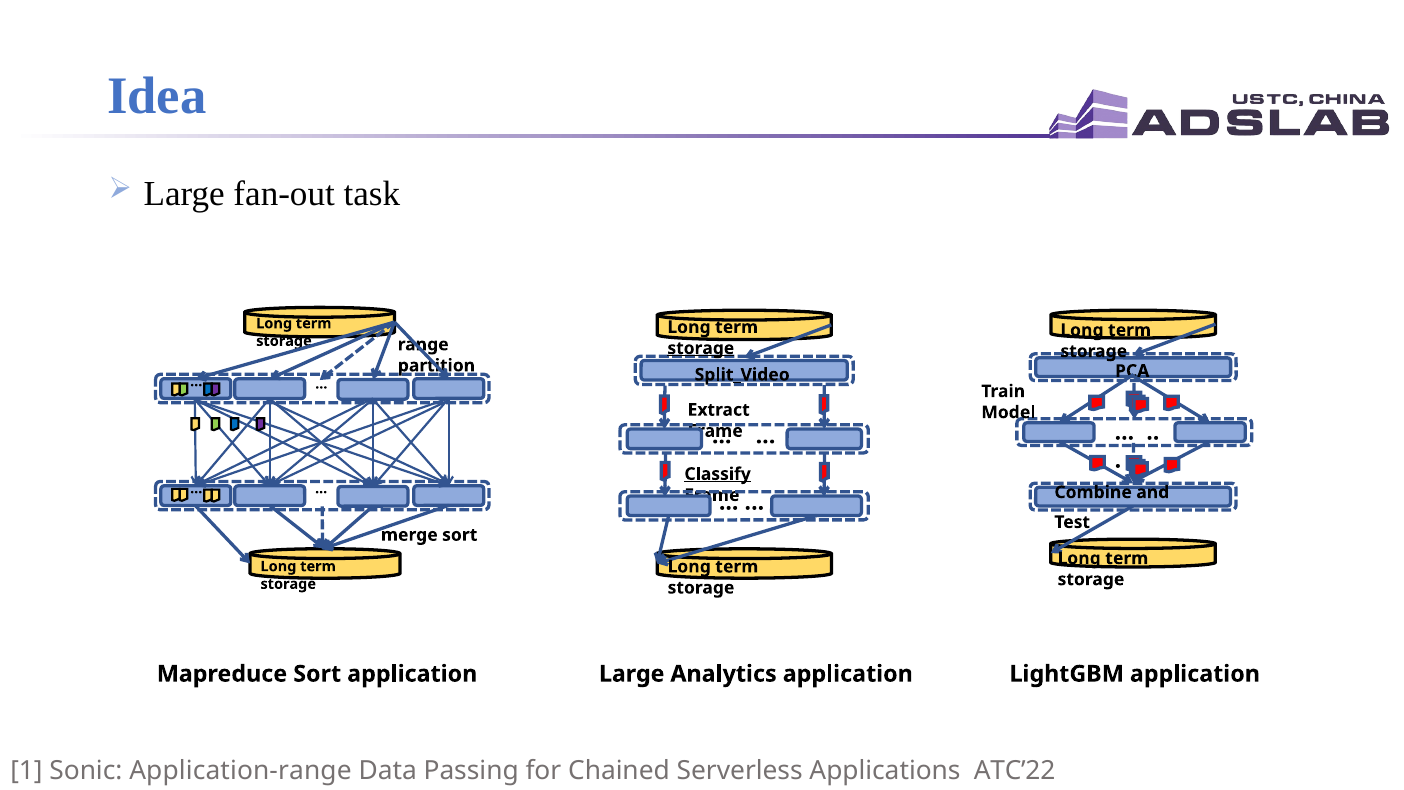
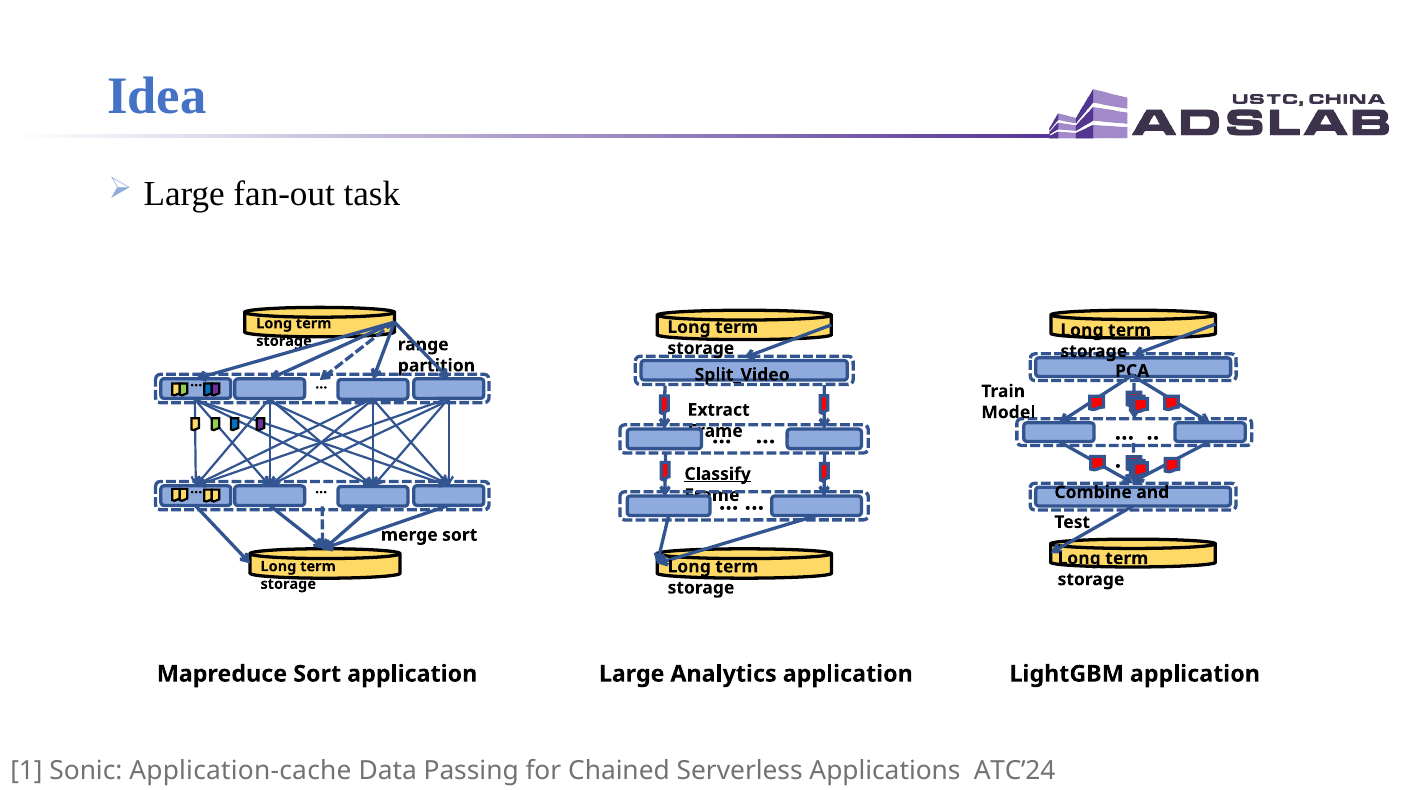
storage underline: present -> none (701, 348)
Application-range: Application-range -> Application-cache (240, 770)
ATC’22: ATC’22 -> ATC’24 (1015, 770)
